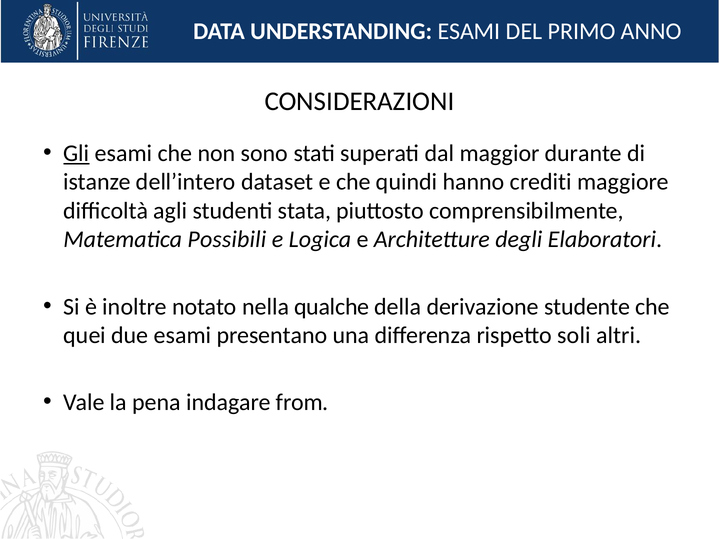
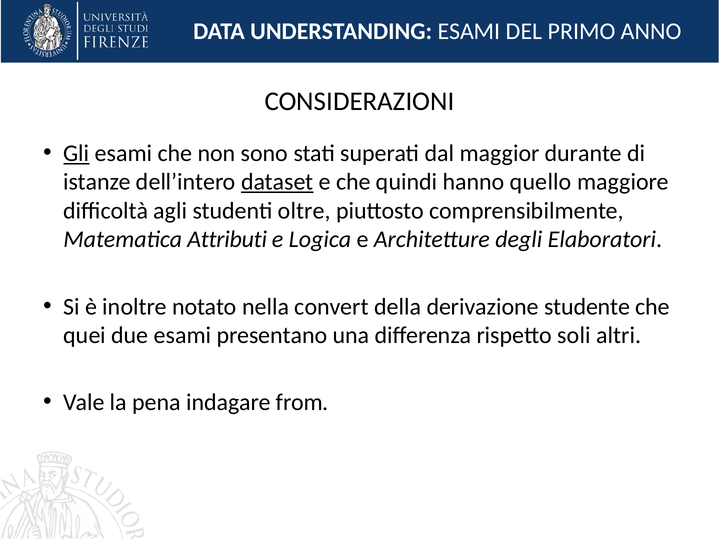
dataset underline: none -> present (277, 182)
crediti: crediti -> quello (541, 182)
stata: stata -> oltre (304, 211)
Possibili: Possibili -> Attributi (227, 240)
qualche: qualche -> convert (332, 307)
